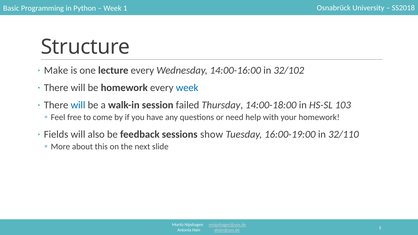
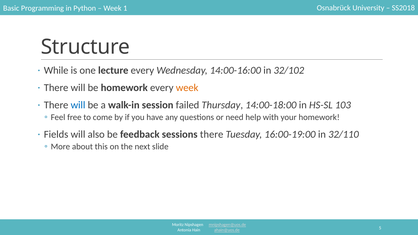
Make: Make -> While (56, 70)
week colour: blue -> orange (187, 88)
sessions show: show -> there (212, 135)
